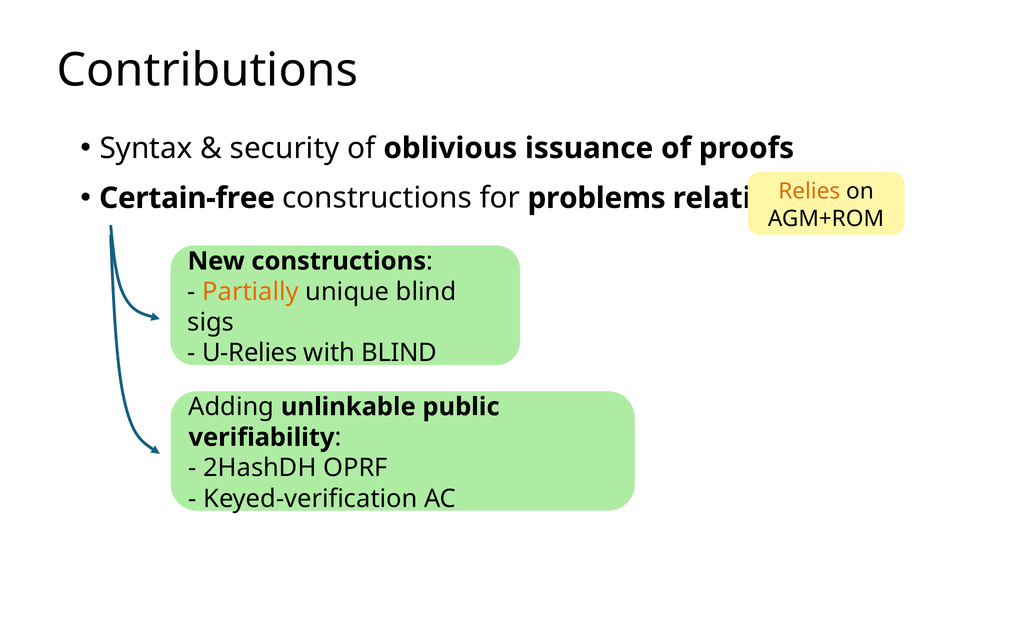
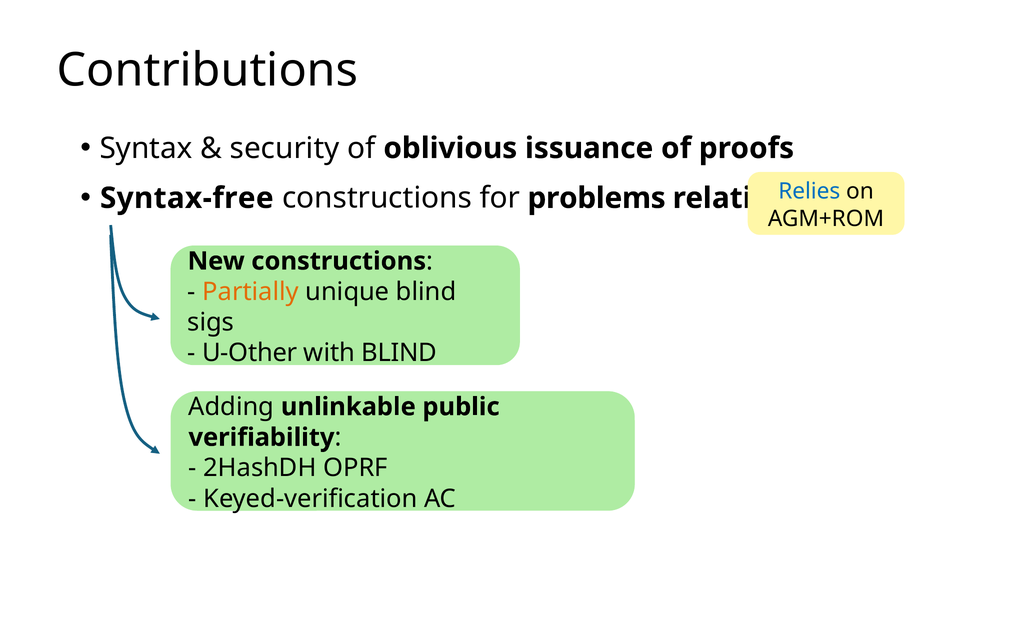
Certain-free: Certain-free -> Syntax-free (187, 198)
Relies colour: orange -> blue (809, 191)
U-Relies: U-Relies -> U-Other (250, 353)
